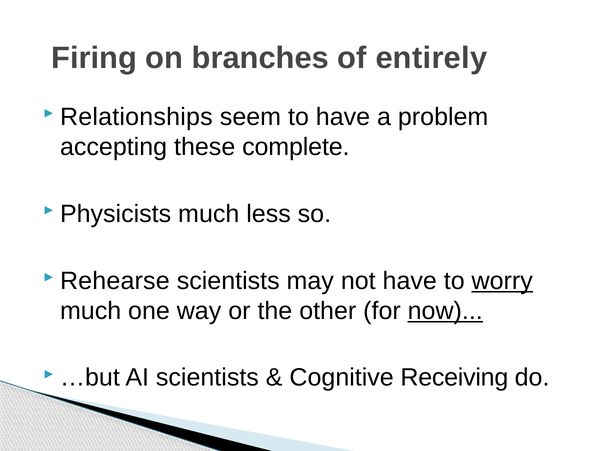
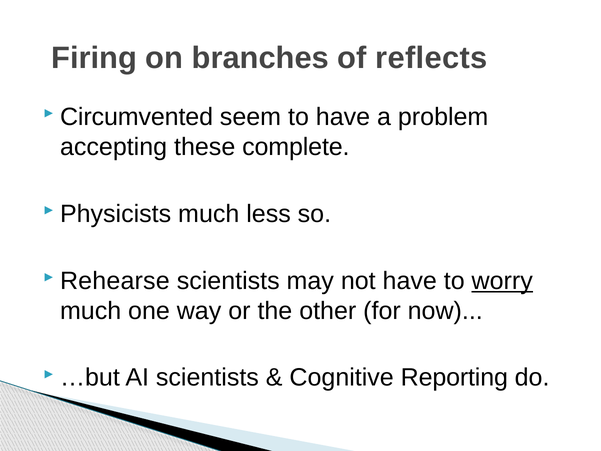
entirely: entirely -> reflects (431, 58)
Relationships: Relationships -> Circumvented (137, 117)
now underline: present -> none (445, 311)
Receiving: Receiving -> Reporting (454, 378)
